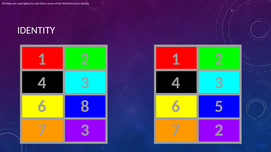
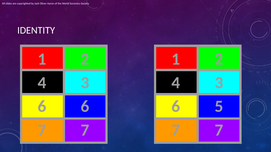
6 8: 8 -> 6 (85, 107)
3: 3 -> 7 (85, 130)
2: 2 -> 7 (219, 130)
